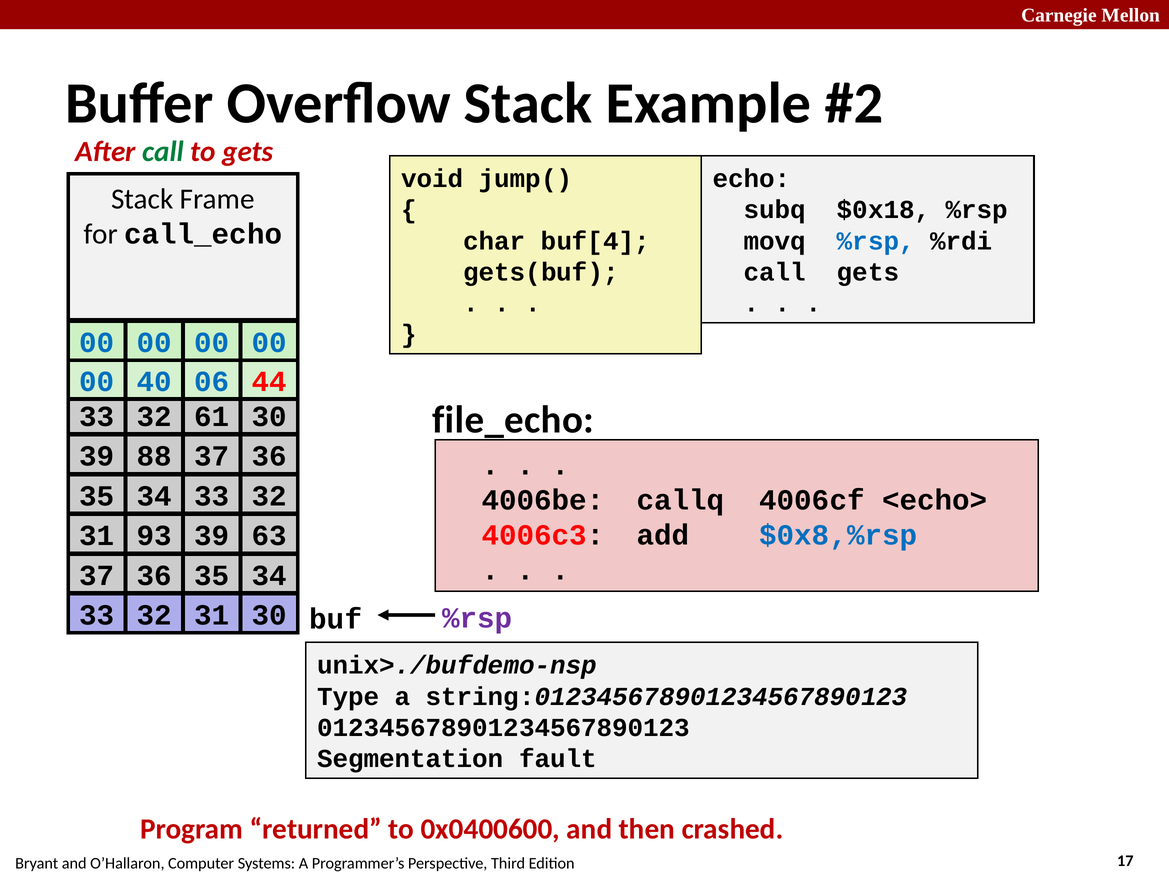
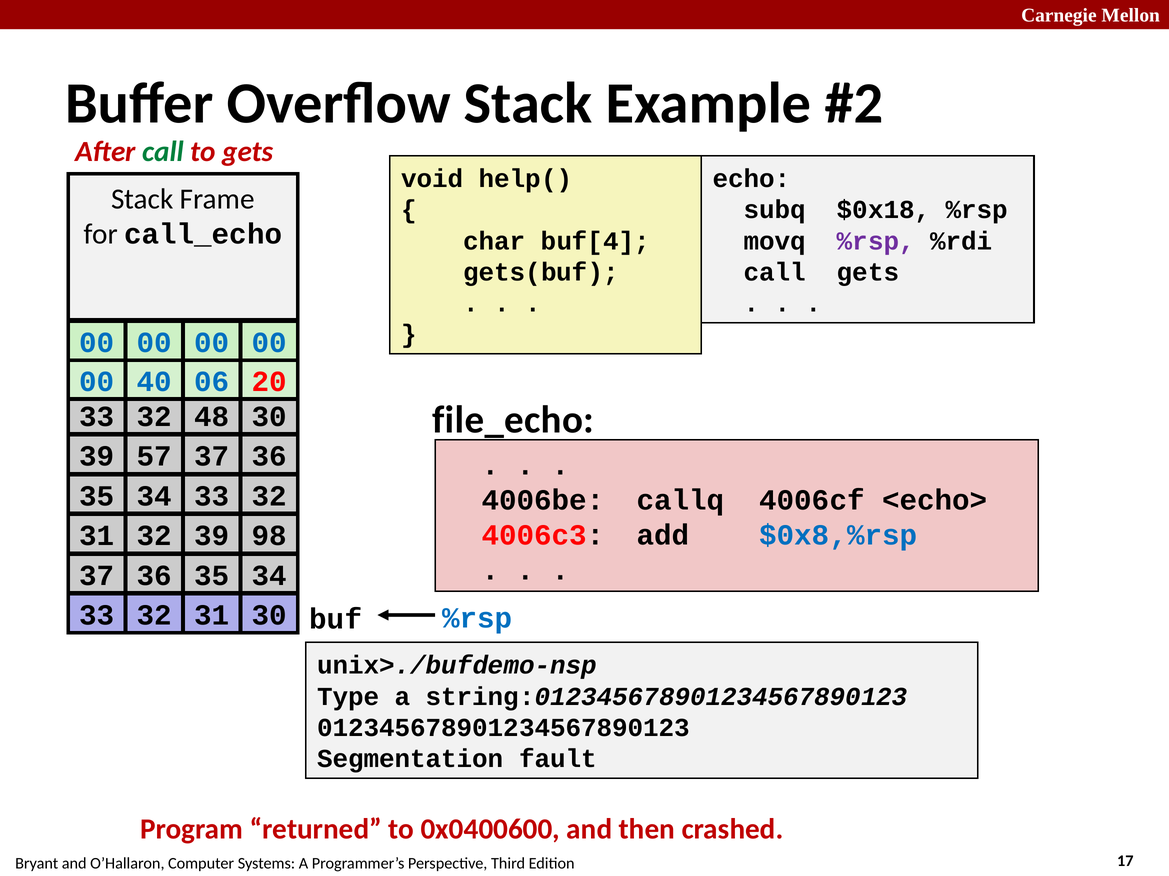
jump(: jump( -> help( (526, 179)
%rsp colour: blue -> purple (876, 241)
44: 44 -> 20 (269, 382)
61: 61 -> 48 (212, 417)
88: 88 -> 57 (154, 457)
31 93: 93 -> 32 (154, 536)
63: 63 -> 98 (269, 536)
%rsp colour: purple -> blue (477, 619)
